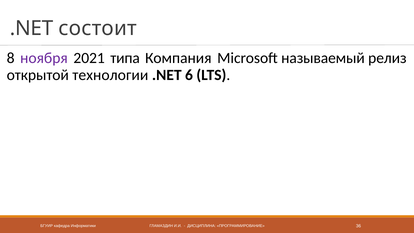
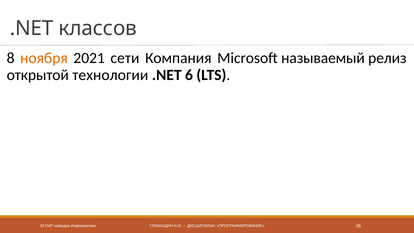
состоит: состоит -> классов (98, 28)
ноября colour: purple -> orange (44, 58)
типа: типа -> сети (125, 58)
